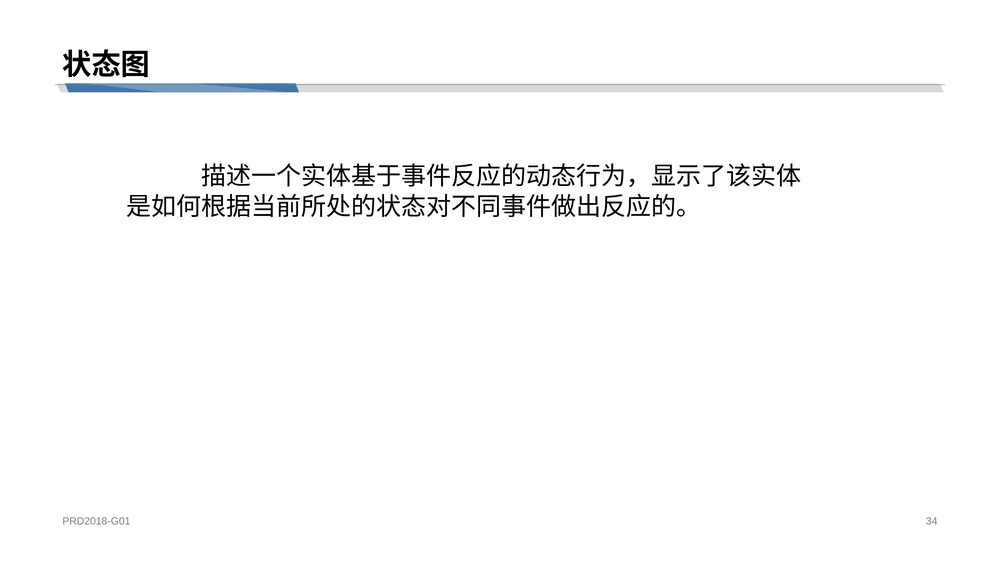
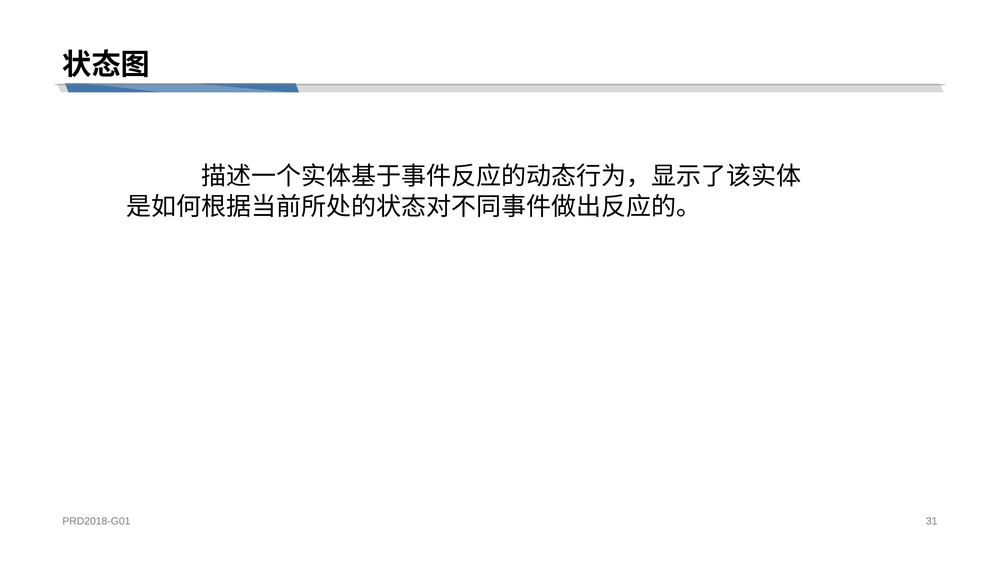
34: 34 -> 31 (932, 521)
